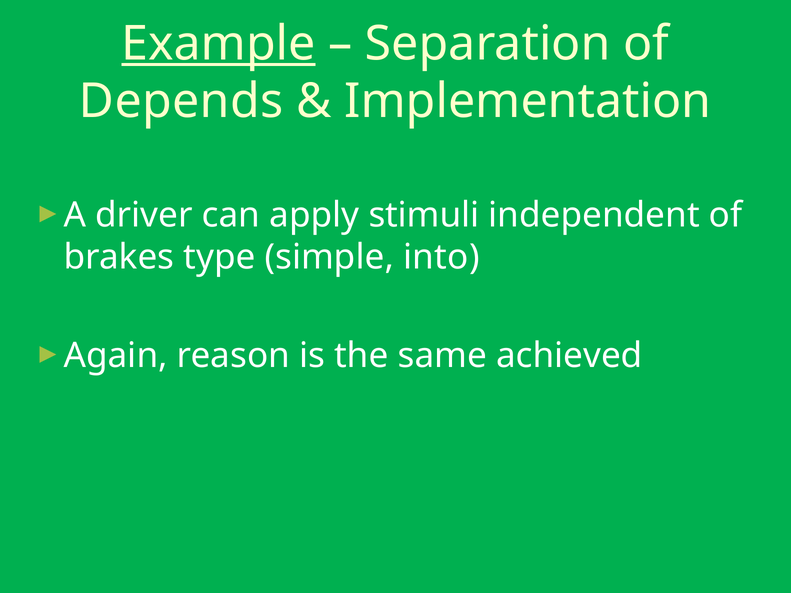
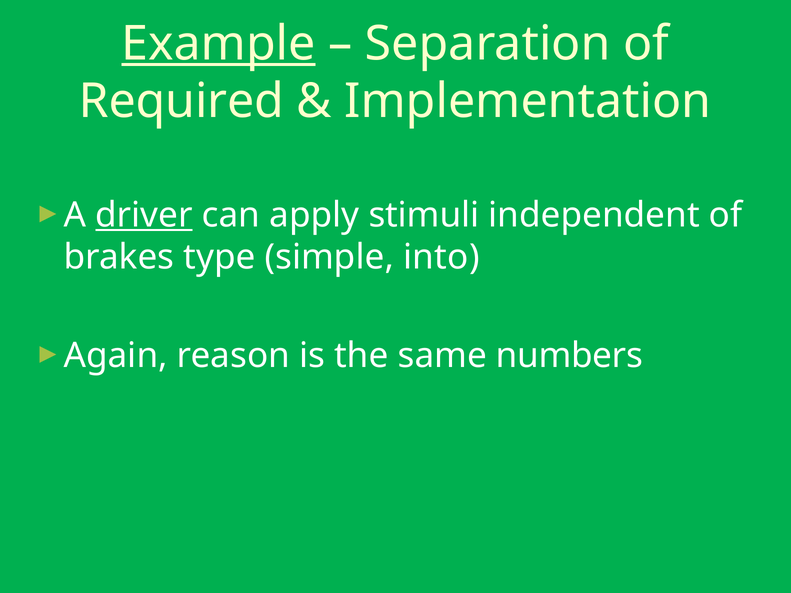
Depends: Depends -> Required (181, 102)
driver underline: none -> present (144, 215)
achieved: achieved -> numbers (569, 356)
